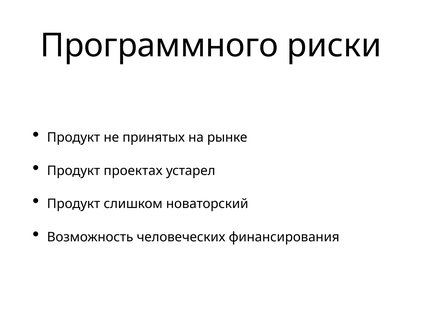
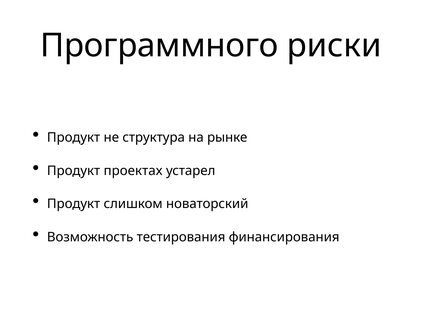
принятых: принятых -> структура (154, 137)
человеческих: человеческих -> тестирования (181, 237)
